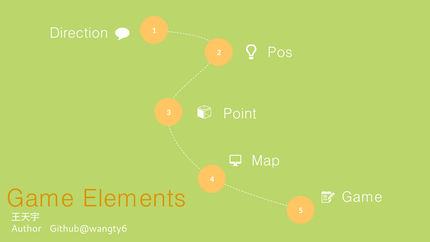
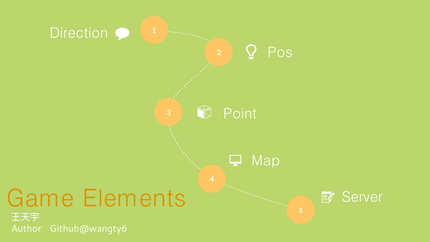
Game: Game -> Server (362, 197)
